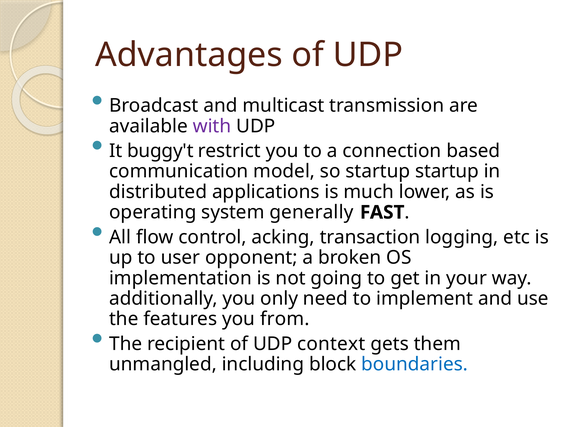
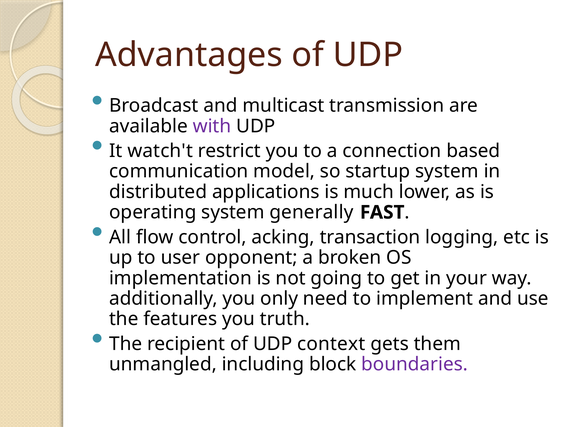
buggy't: buggy't -> watch't (160, 151)
startup startup: startup -> system (447, 172)
from: from -> truth (285, 319)
boundaries colour: blue -> purple (415, 365)
